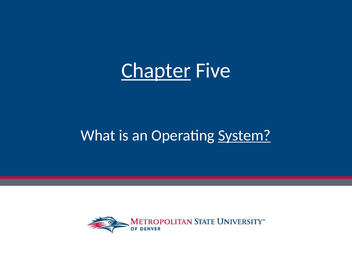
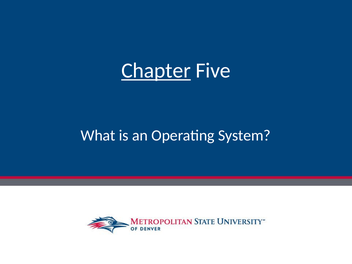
System underline: present -> none (244, 135)
